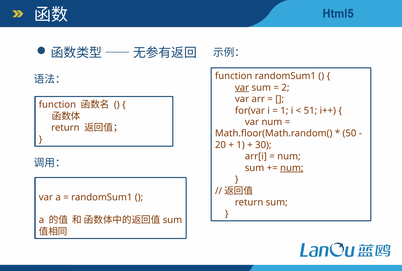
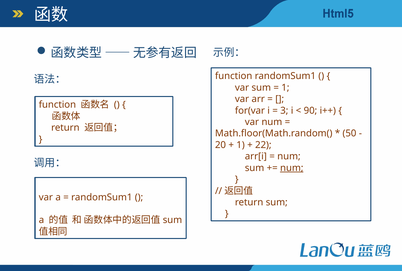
var underline: present -> none (242, 88)
2: 2 -> 1 (285, 88)
1: 1 -> 3 (284, 111)
51: 51 -> 90 (310, 111)
30: 30 -> 22 (263, 145)
